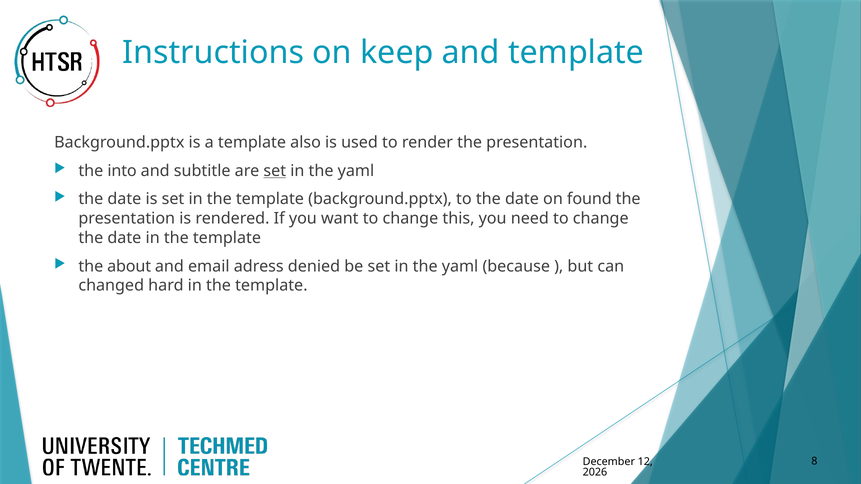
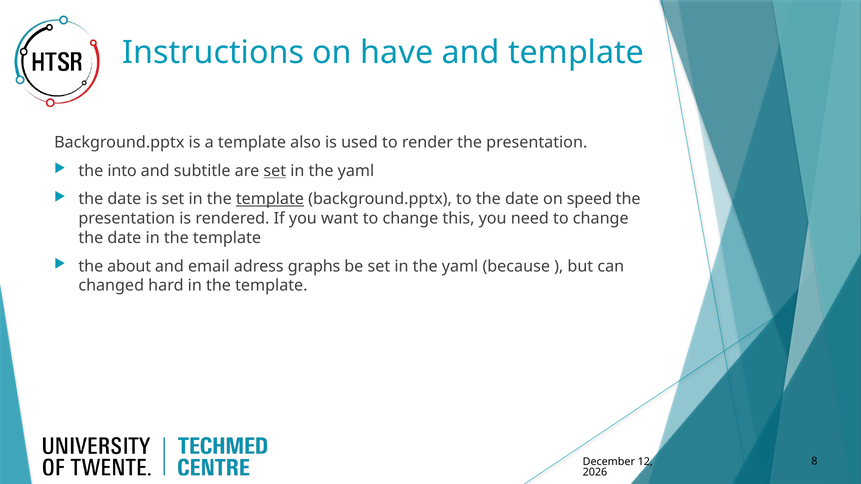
keep: keep -> have (397, 53)
template underline: none -> present (270, 199)
found: found -> speed (589, 199)
denied: denied -> graphs (314, 266)
